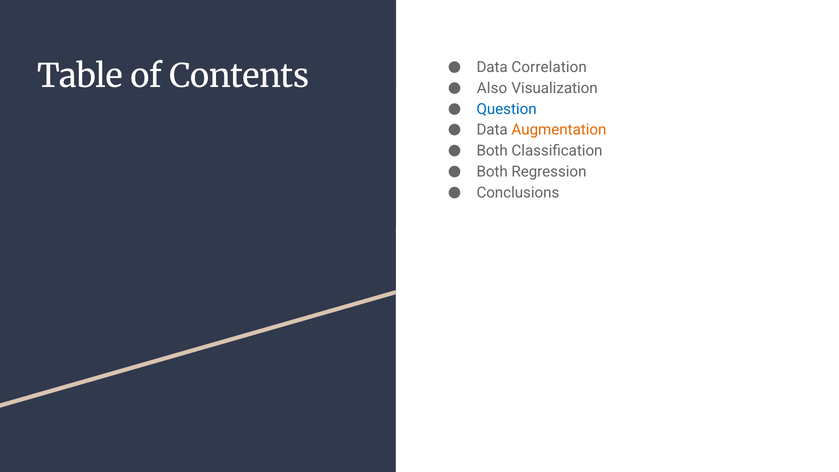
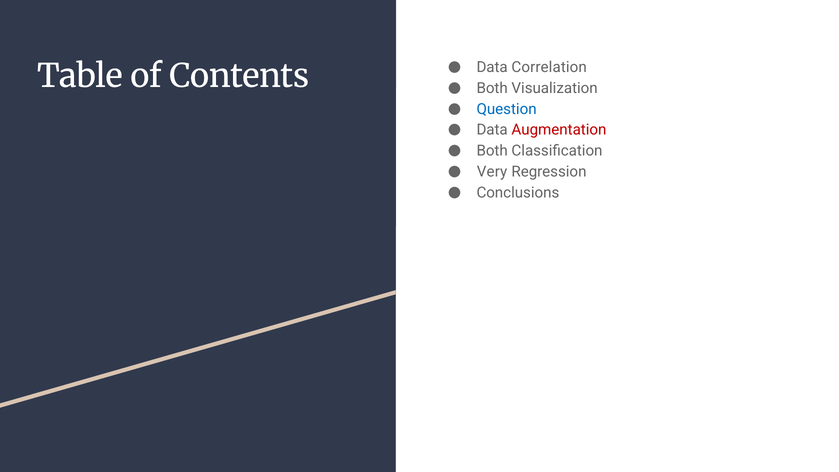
Also: Also -> Both (492, 88)
Augmentation colour: orange -> red (559, 130)
Both: Both -> Very (492, 172)
